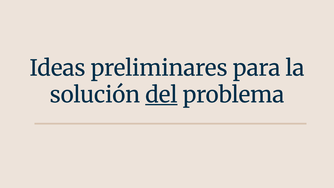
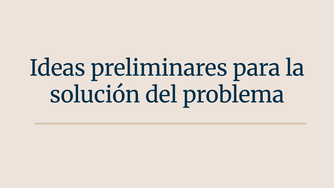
del underline: present -> none (161, 95)
